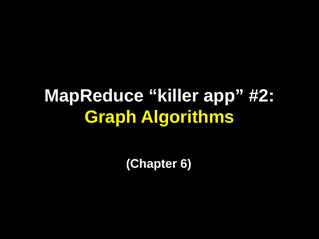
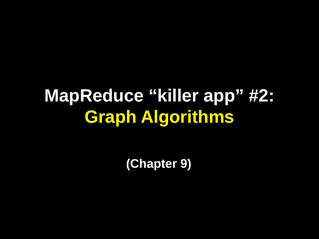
6: 6 -> 9 (186, 164)
